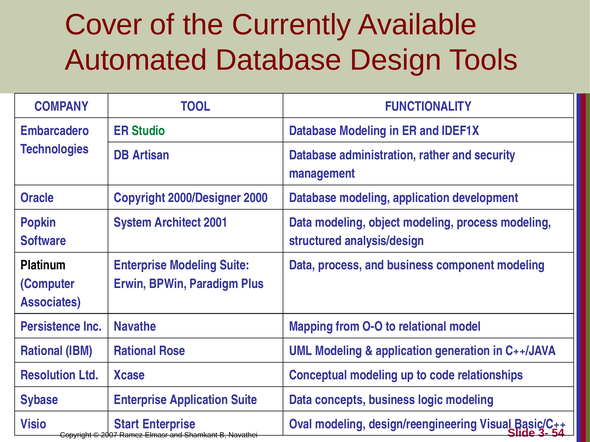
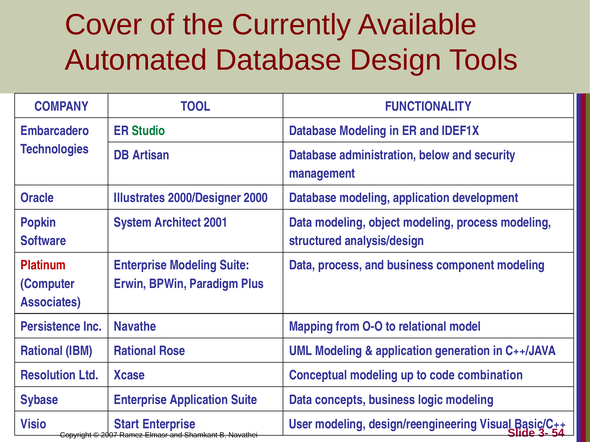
rather: rather -> below (434, 155)
Oracle Copyright: Copyright -> Illustrates (140, 198)
Platinum colour: black -> red (43, 266)
relationships: relationships -> combination (490, 376)
Oval: Oval -> User (301, 425)
